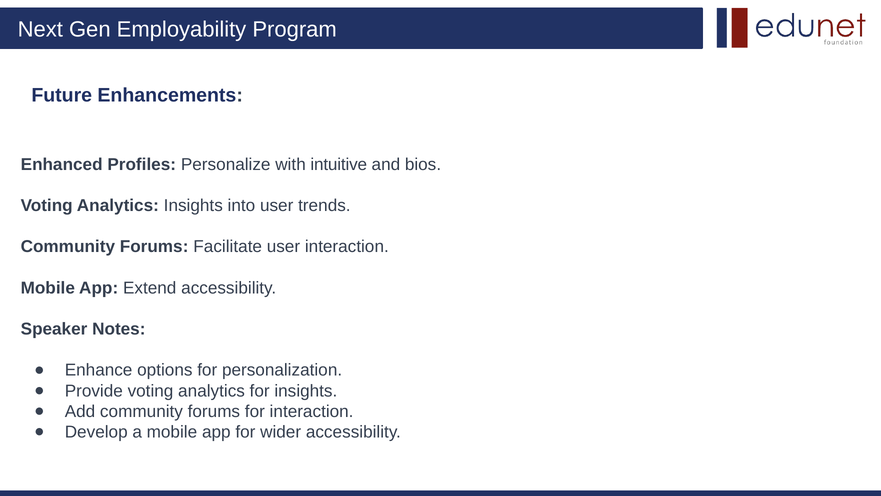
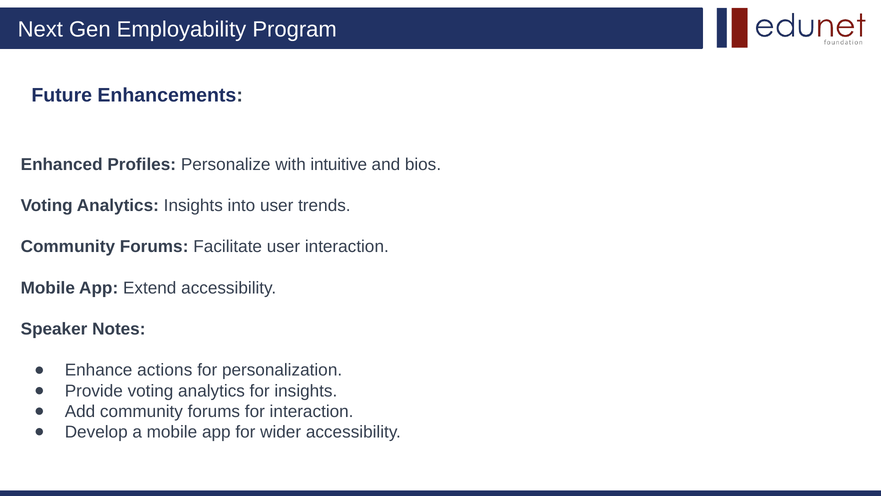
options: options -> actions (165, 370)
